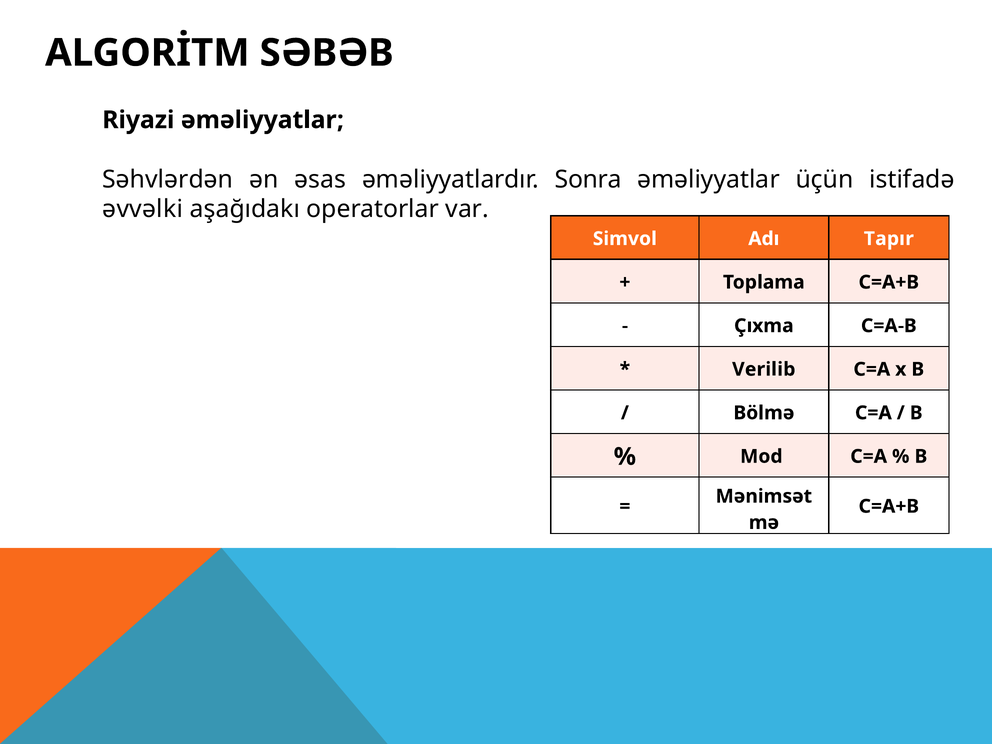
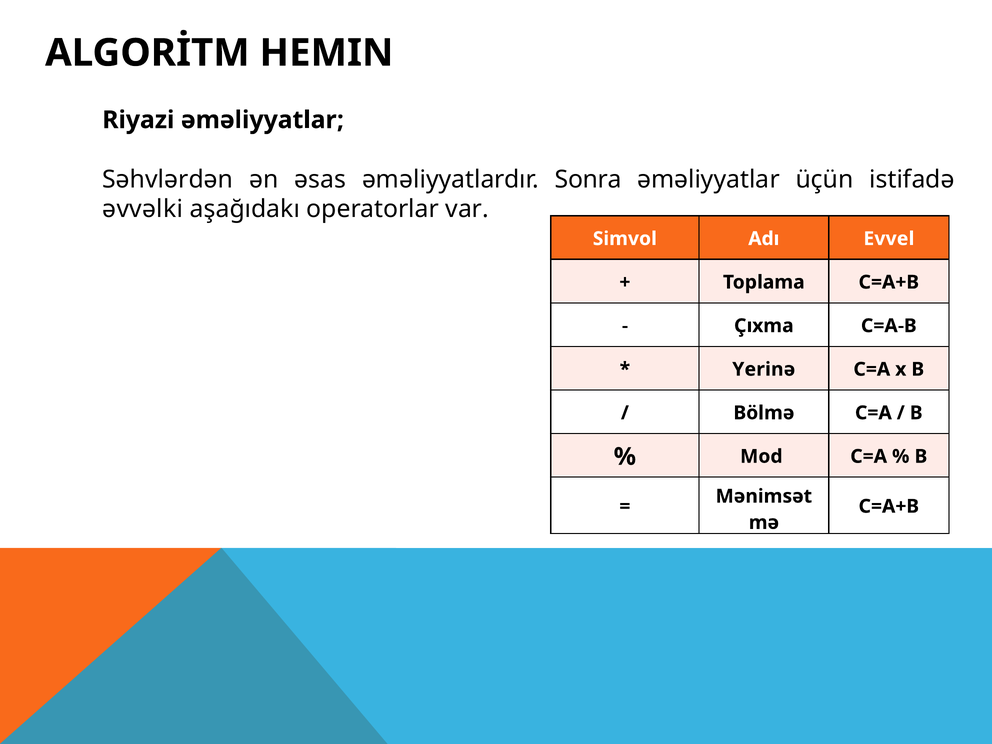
SƏBƏB: SƏBƏB -> HEMIN (326, 53)
Tapır: Tapır -> Evvel (889, 239)
Verilib: Verilib -> Yerinə (764, 369)
